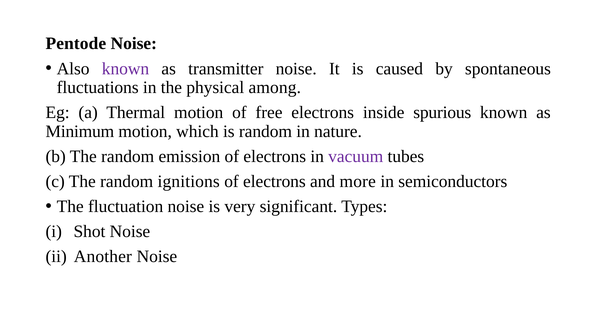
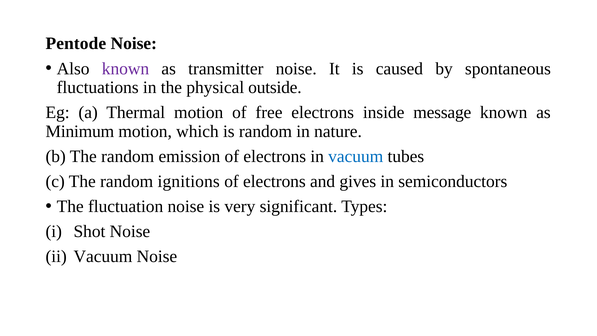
among: among -> outside (275, 87)
spurious: spurious -> message (442, 112)
vacuum colour: purple -> blue (356, 156)
more: more -> gives (358, 181)
Another: Another -> Vacuum (103, 256)
